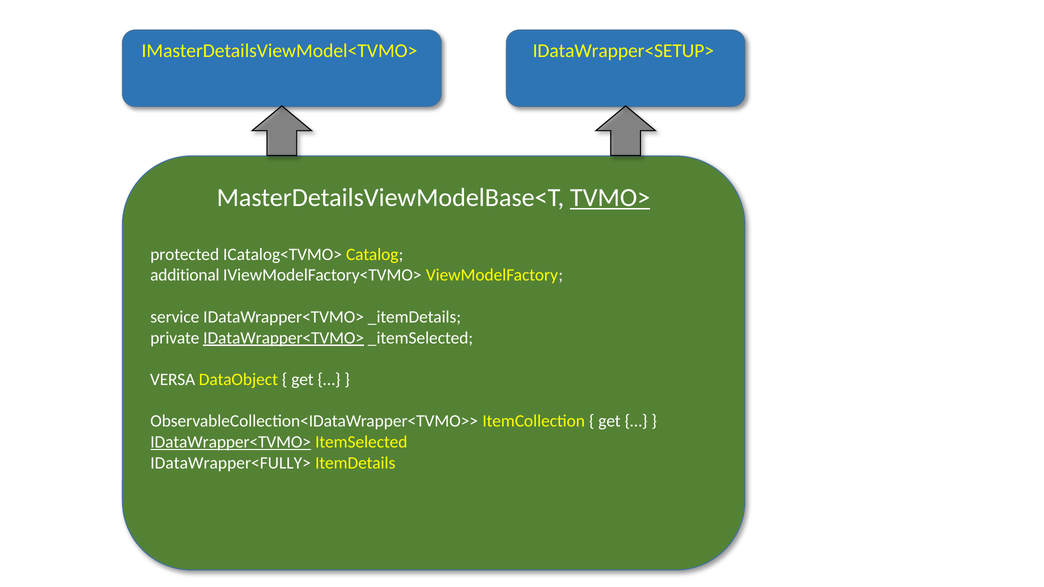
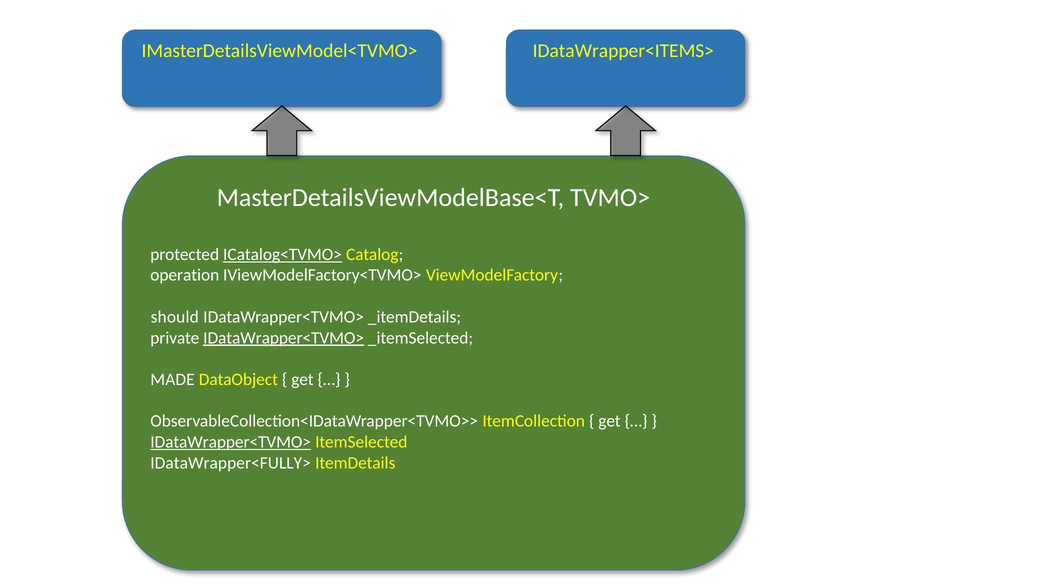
IDataWrapper<SETUP>: IDataWrapper<SETUP> -> IDataWrapper<ITEMS> (623, 51)
TVMO> underline: present -> none (610, 198)
ICatalog<TVMO> underline: none -> present (283, 254)
additional: additional -> operation (185, 275)
service: service -> should (175, 317)
VERSA: VERSA -> MADE (172, 380)
